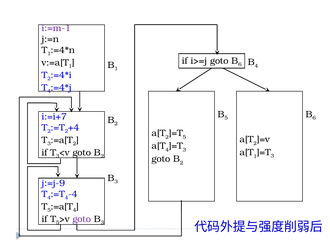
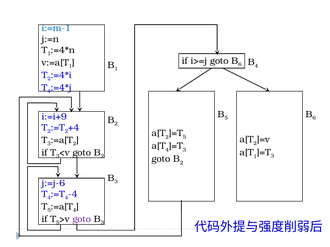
i:=m-1 colour: purple -> blue (56, 28)
i:=i+7: i:=i+7 -> i:=i+9 (54, 117)
j:=j-9: j:=j-9 -> j:=j-6 (53, 184)
